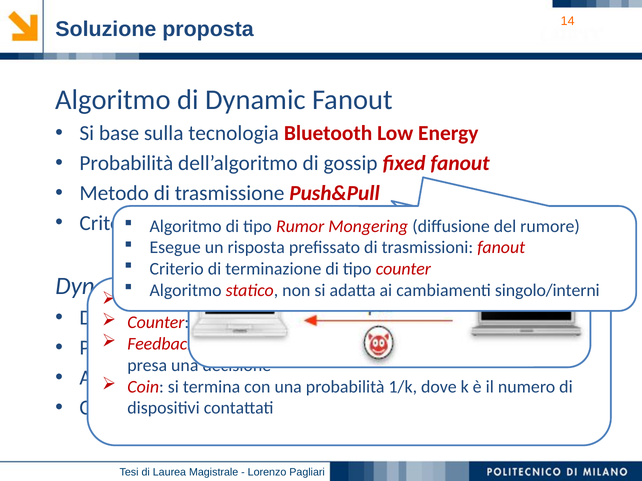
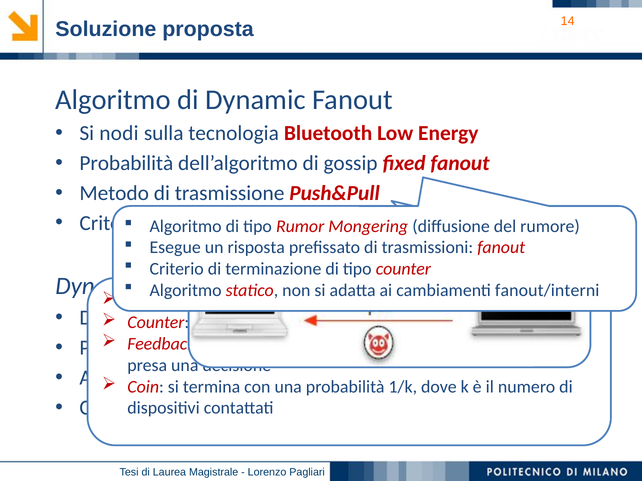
Si base: base -> nodi (119, 133)
singolo/interni: singolo/interni -> fanout/interni (547, 291)
